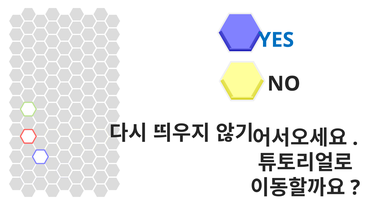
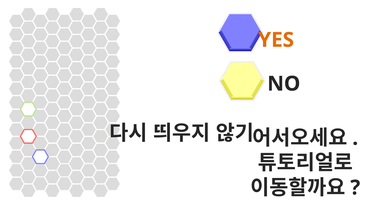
YES colour: blue -> orange (276, 40)
